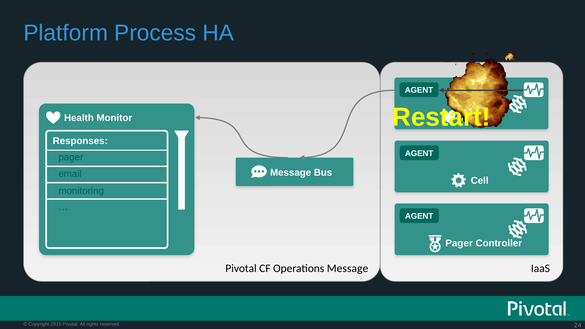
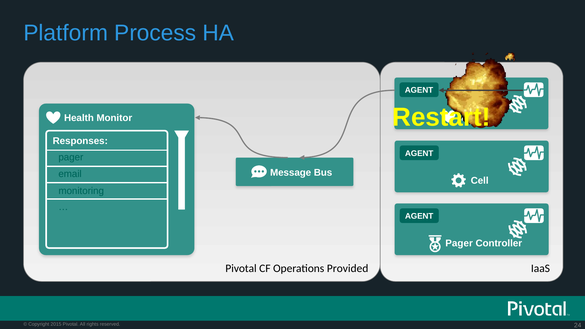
Operations Message: Message -> Provided (348, 268)
